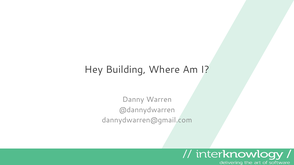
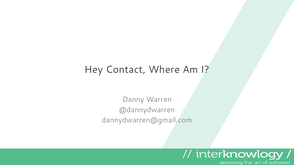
Building: Building -> Contact (126, 70)
